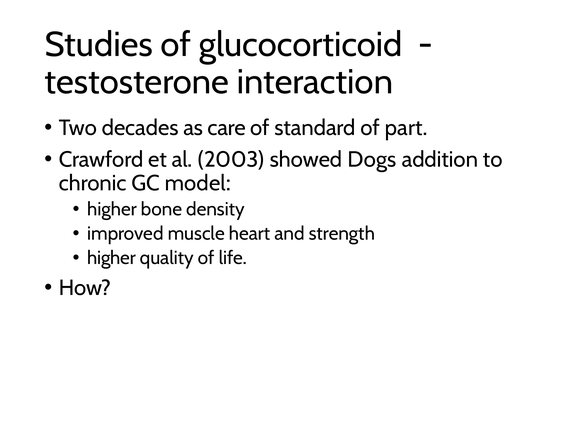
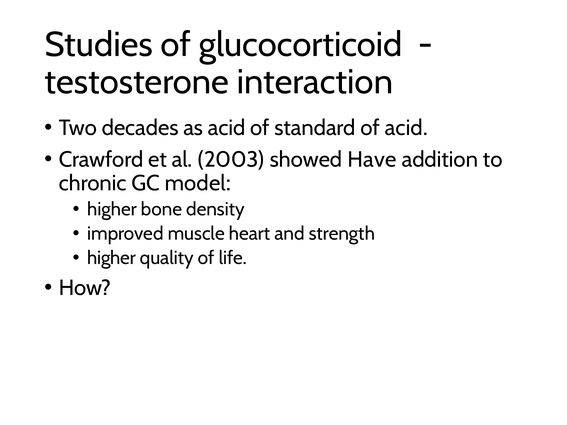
as care: care -> acid (227, 128)
of part: part -> acid (406, 128)
Dogs: Dogs -> Have (372, 160)
